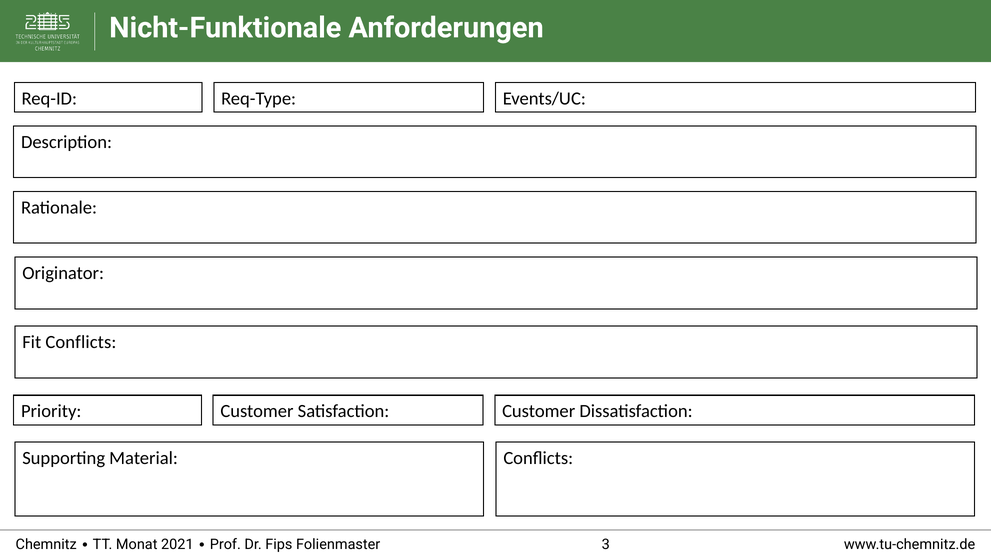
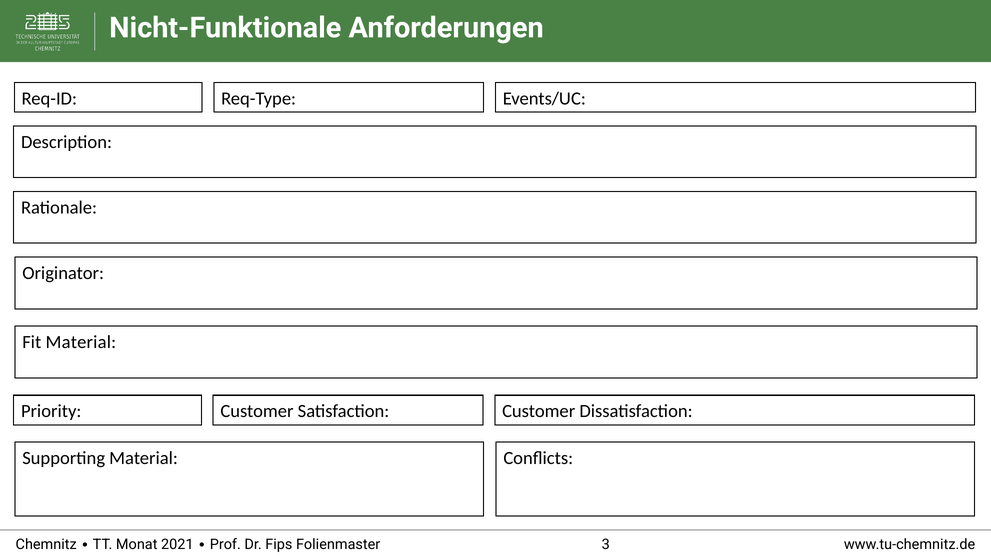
Fit Conflicts: Conflicts -> Material (81, 342)
